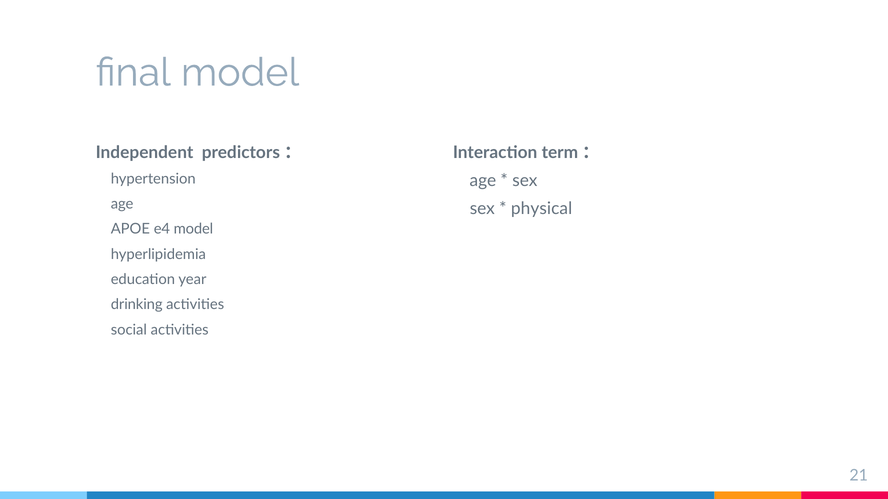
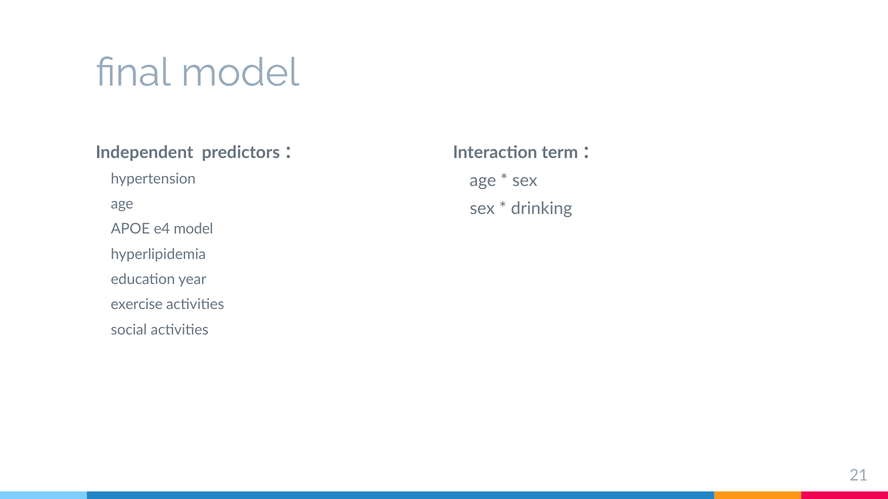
physical: physical -> drinking (542, 209)
drinking: drinking -> exercise (137, 305)
